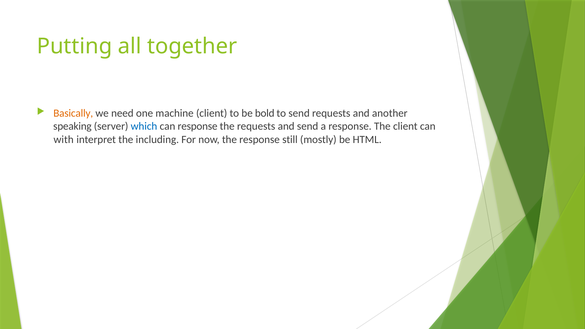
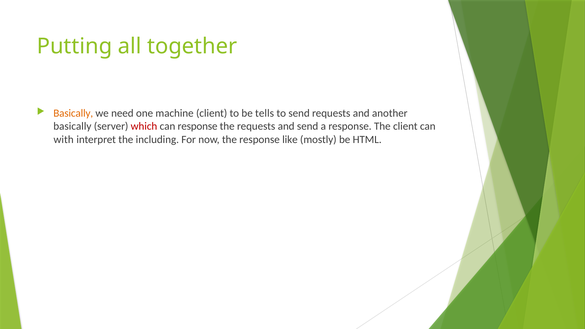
bold: bold -> tells (265, 113)
speaking: speaking -> basically (72, 126)
which colour: blue -> red (144, 126)
still: still -> like (290, 140)
